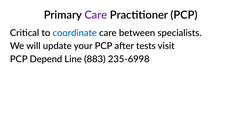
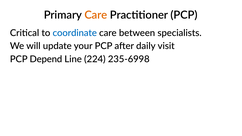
Care colour: purple -> orange (96, 15)
tests: tests -> daily (146, 46)
883: 883 -> 224 (95, 59)
